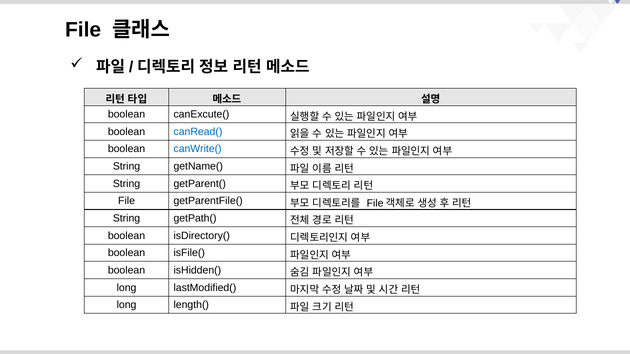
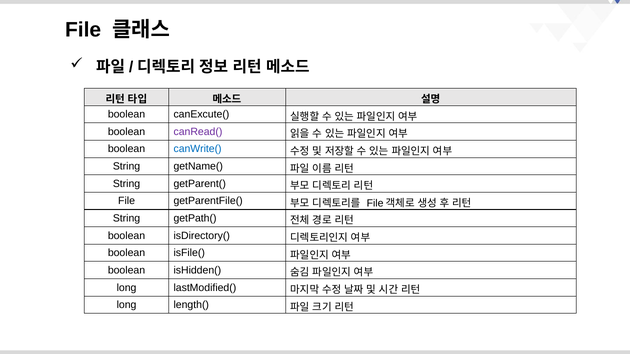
canRead( colour: blue -> purple (198, 132)
